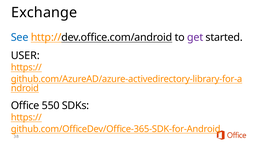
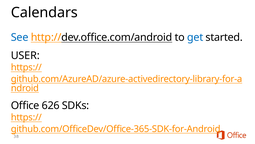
Exchange: Exchange -> Calendars (44, 12)
get colour: purple -> blue (195, 37)
550: 550 -> 626 (51, 105)
